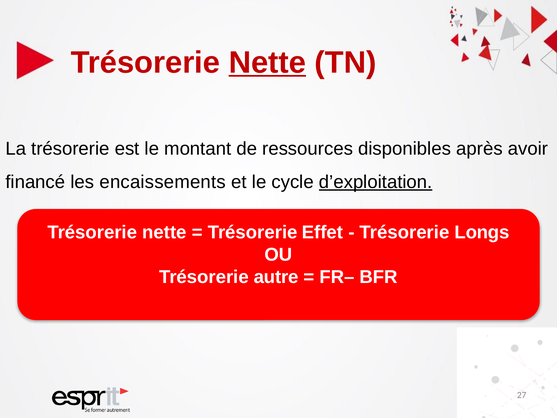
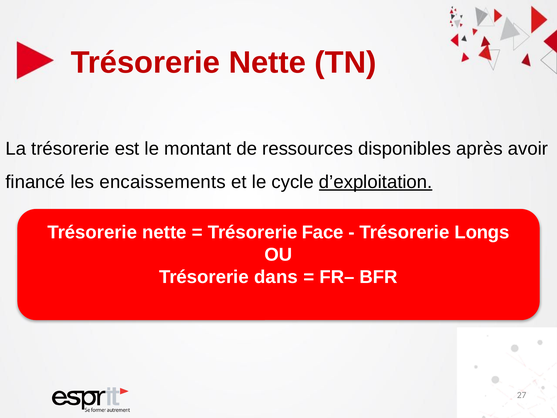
Nette underline: present -> none (267, 63)
Effet: Effet -> Face (323, 232)
autre: autre -> dans (276, 277)
